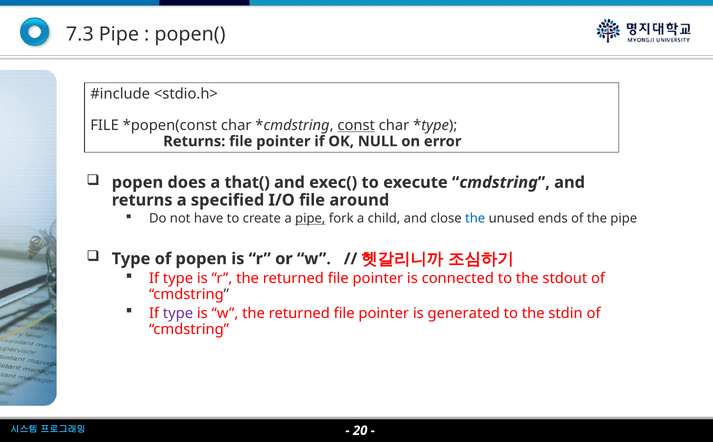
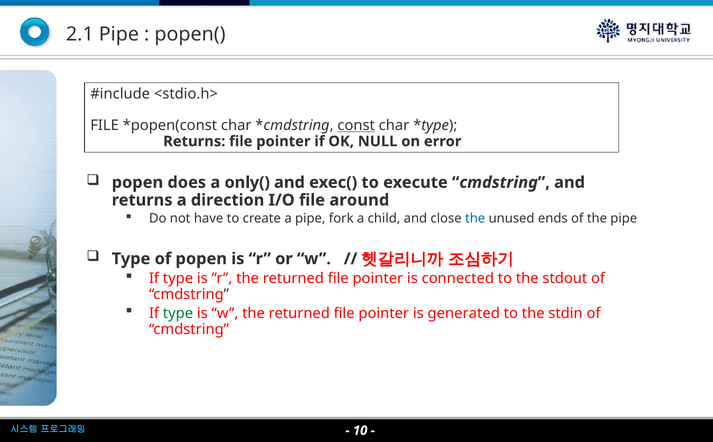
7.3: 7.3 -> 2.1 (80, 34)
that(: that( -> only( (247, 183)
specified: specified -> direction (228, 200)
pipe underline: present -> none (310, 219)
type colour: purple -> green (178, 314)
20: 20 -> 10 (360, 431)
